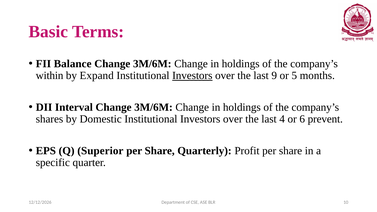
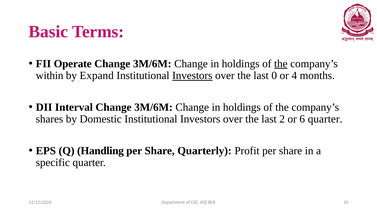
Balance: Balance -> Operate (73, 64)
the underline: none -> present (281, 64)
9: 9 -> 0 (274, 76)
5: 5 -> 4 (294, 76)
4: 4 -> 2 (282, 119)
6 prevent: prevent -> quarter (325, 119)
Superior: Superior -> Handling (100, 151)
